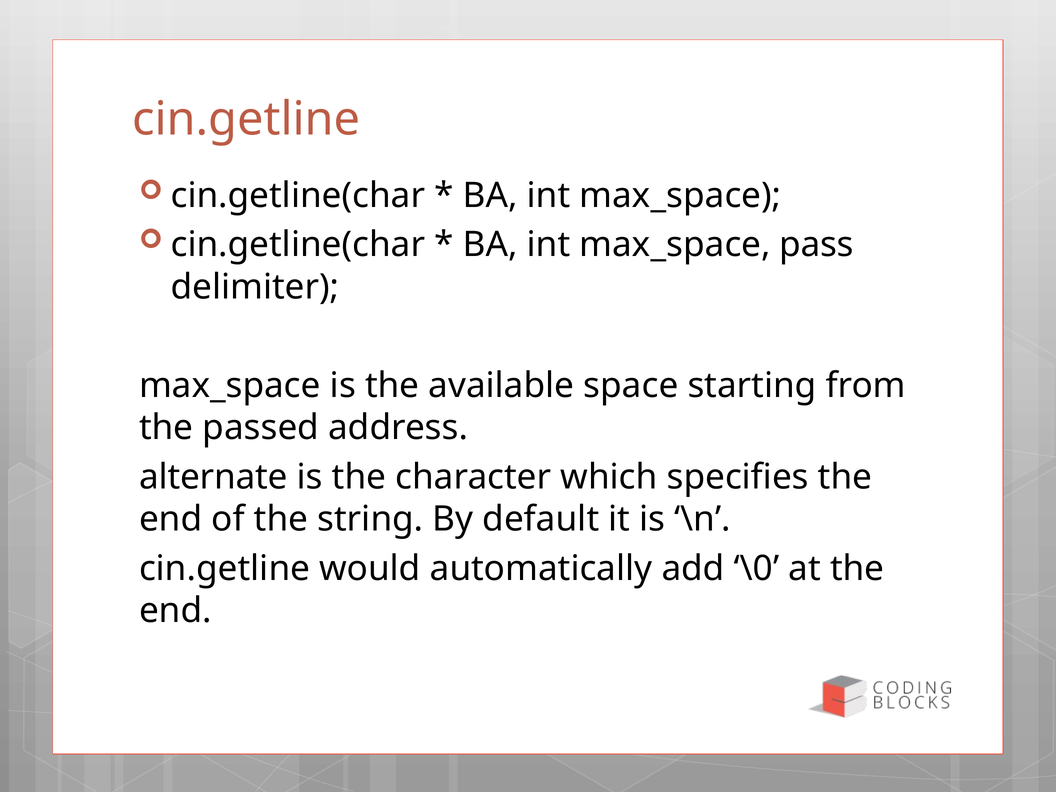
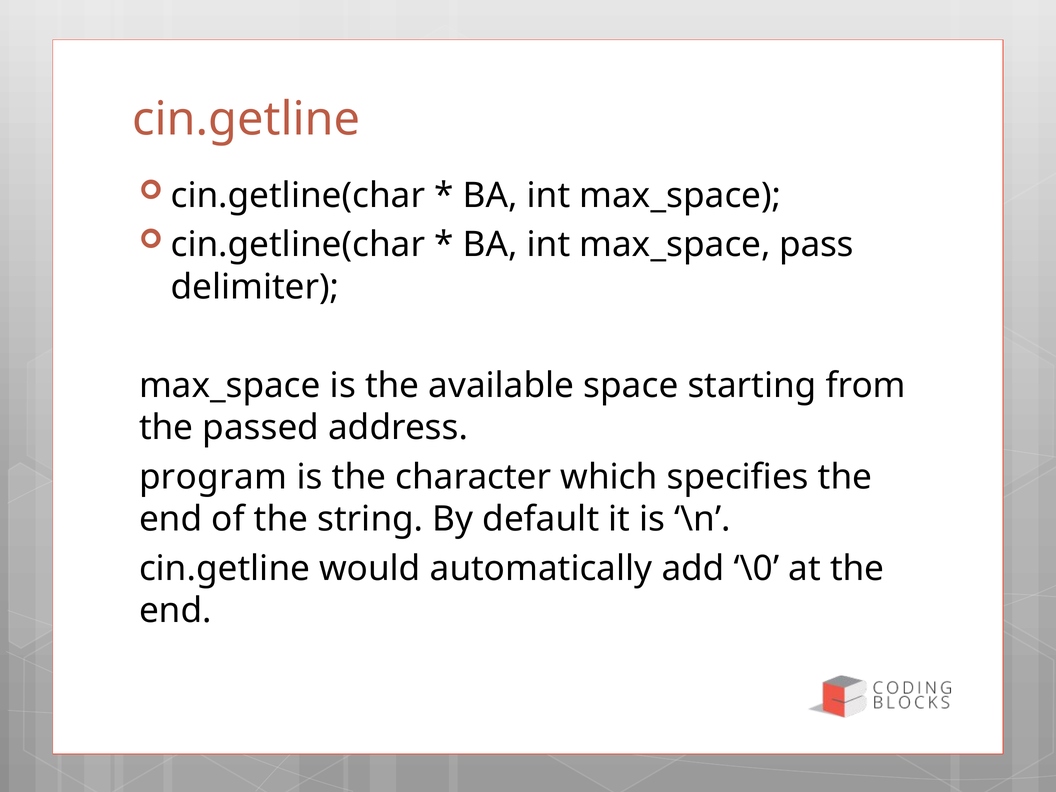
alternate: alternate -> program (213, 477)
